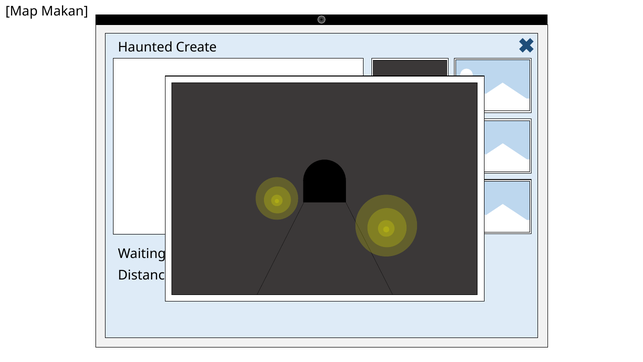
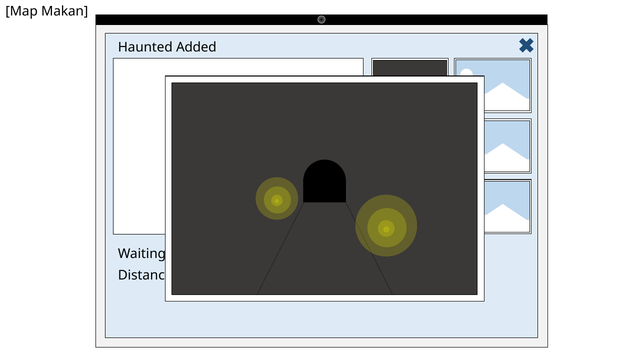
Create: Create -> Added (196, 47)
